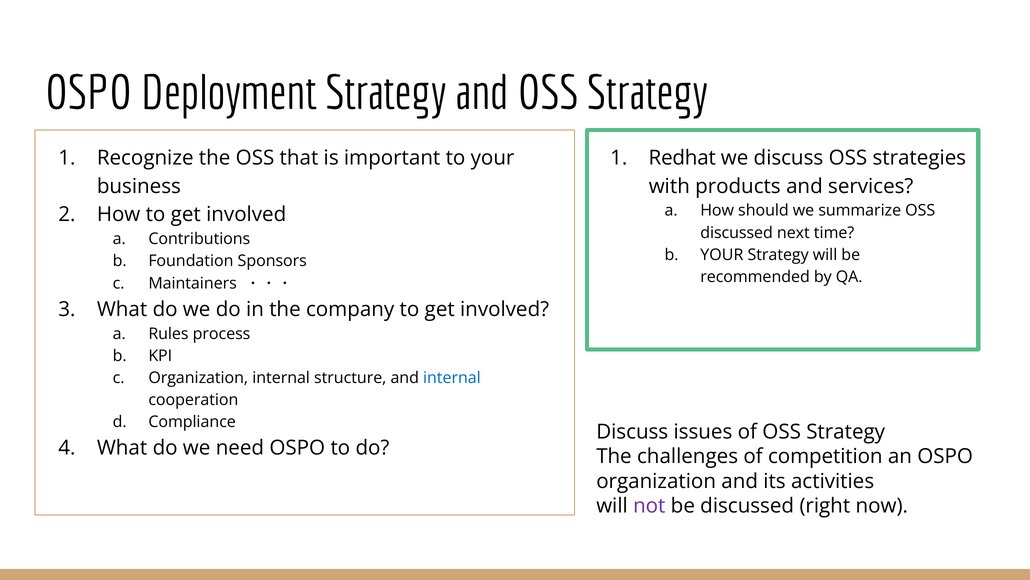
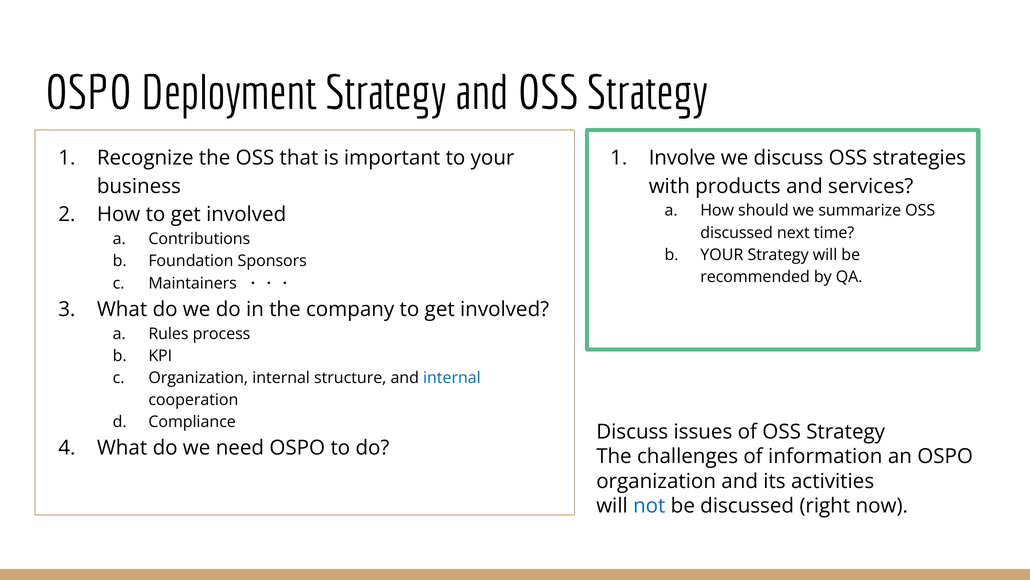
Redhat: Redhat -> Involve (682, 158)
competition: competition -> information (825, 456)
not colour: purple -> blue (649, 506)
